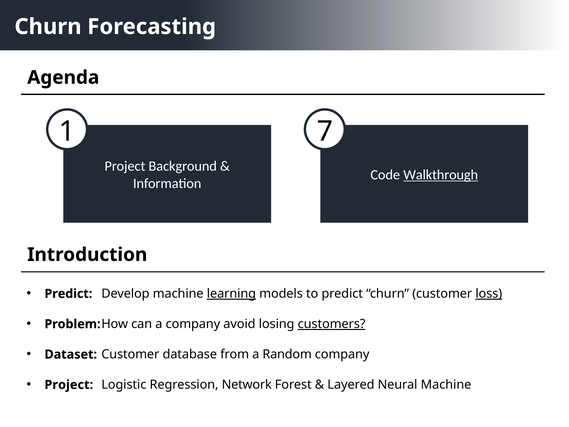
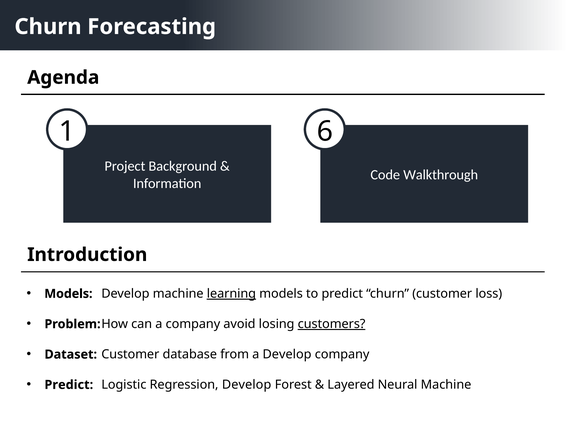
7: 7 -> 6 (325, 131)
Walkthrough underline: present -> none (441, 175)
Predict: Predict -> Models (68, 294)
loss underline: present -> none (489, 294)
a Random: Random -> Develop (287, 354)
Project: Project -> Predict (69, 385)
Regression Network: Network -> Develop (247, 385)
